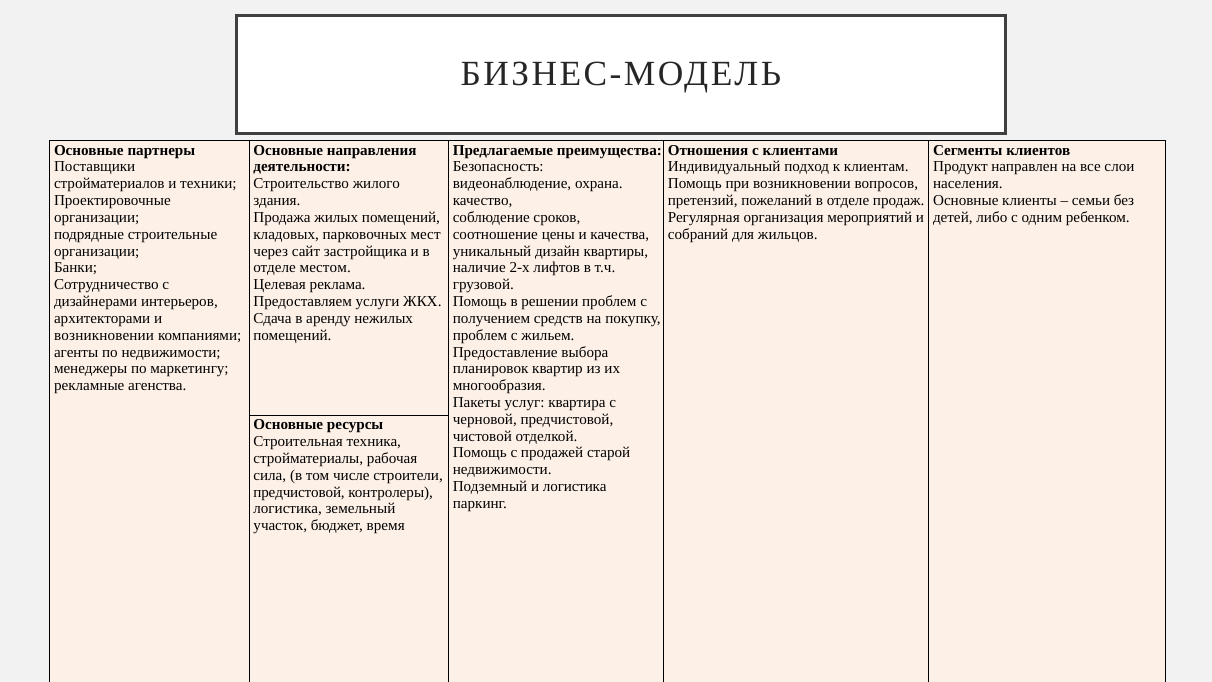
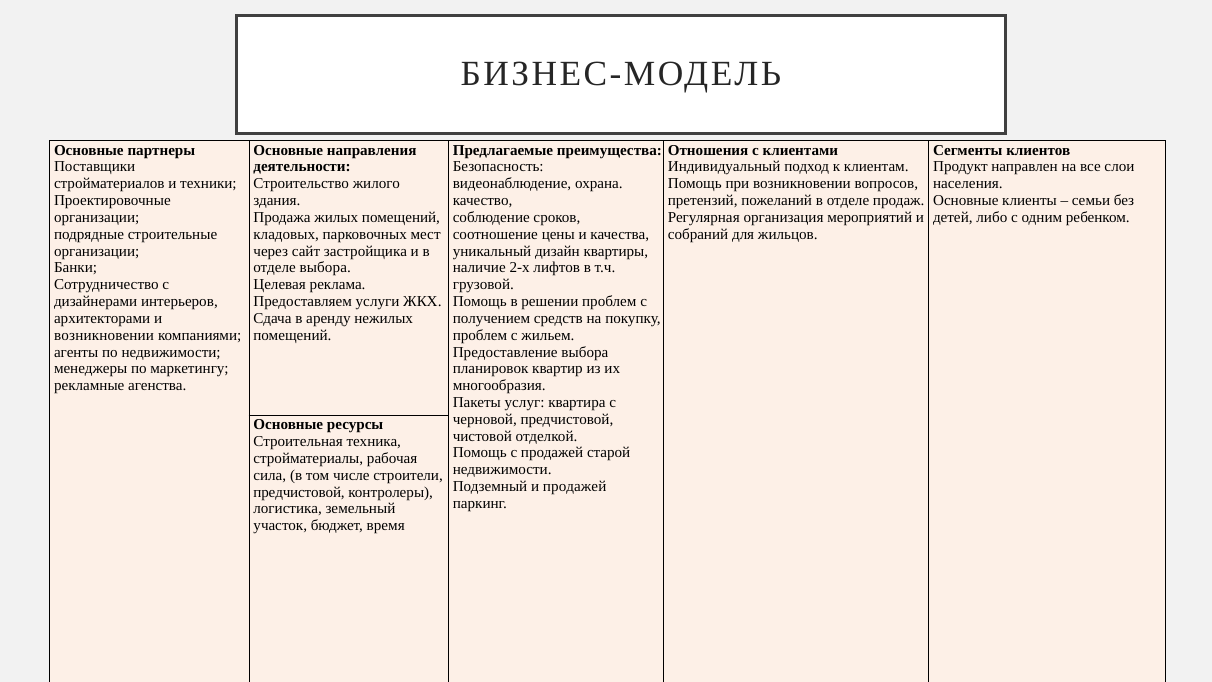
отделе местом: местом -> выбора (325, 268)
и логистика: логистика -> продажей (575, 486)
